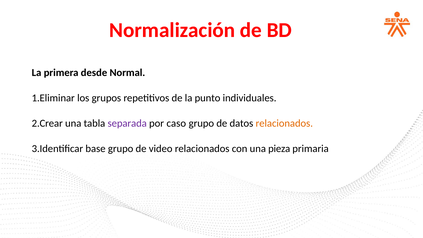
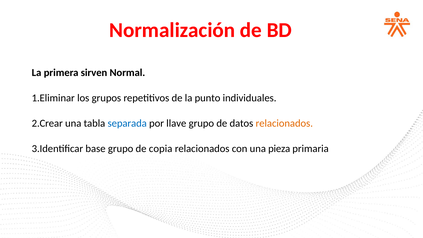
desde: desde -> sirven (94, 73)
separada colour: purple -> blue (127, 123)
caso: caso -> llave (176, 123)
video: video -> copia (161, 149)
